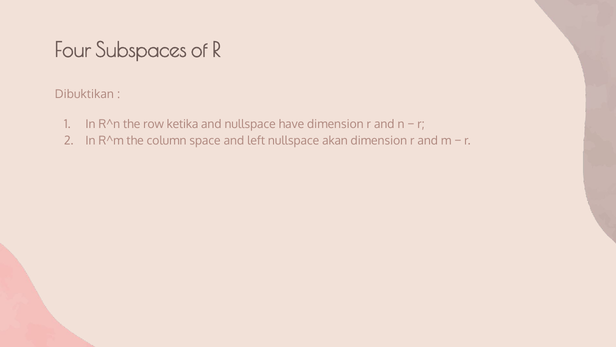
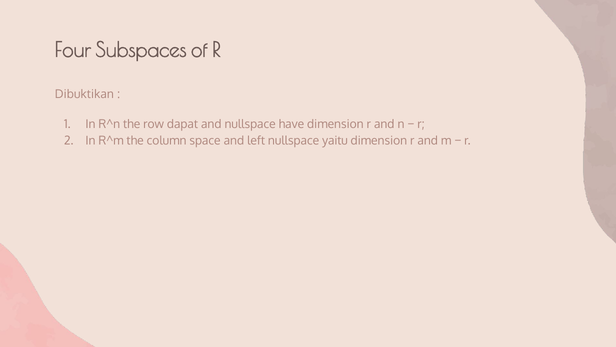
ketika: ketika -> dapat (182, 124)
akan: akan -> yaitu (335, 141)
